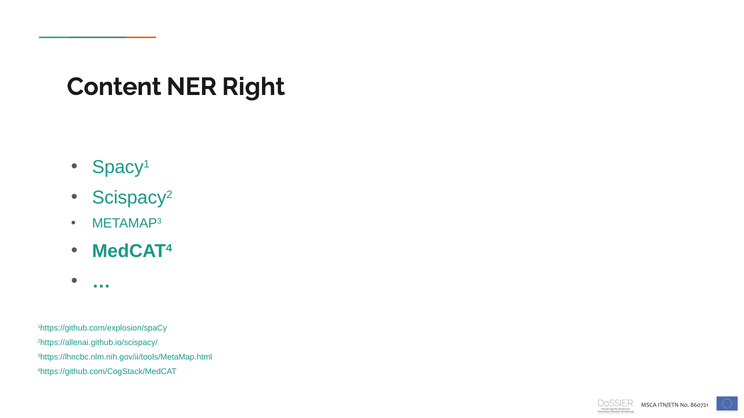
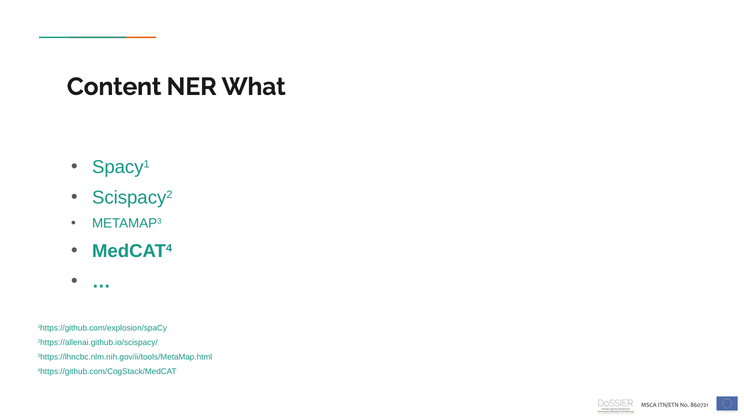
Right: Right -> What (254, 87)
